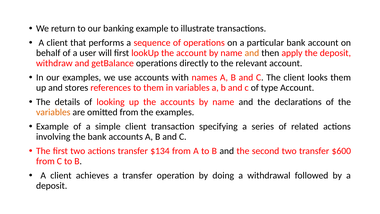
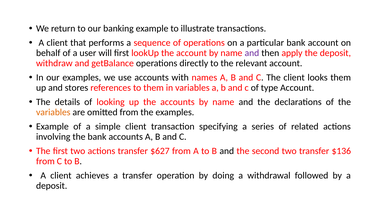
and colour: orange -> purple (252, 53)
$134: $134 -> $627 (160, 151)
$600: $600 -> $136 (341, 151)
